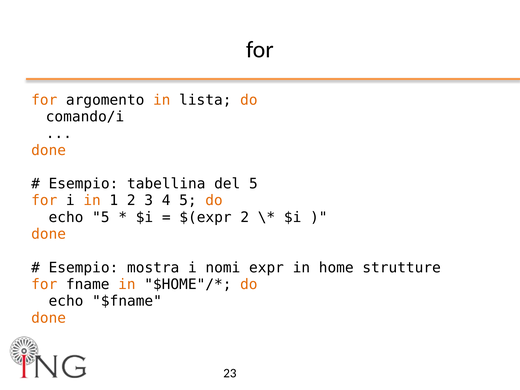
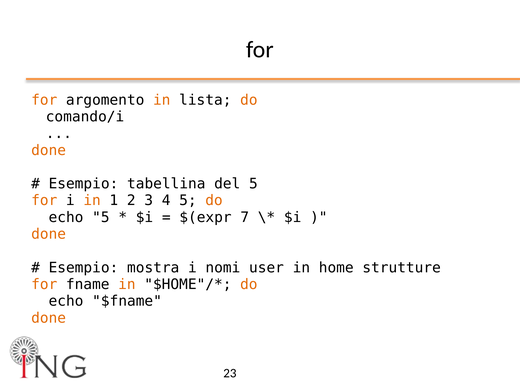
$(expr 2: 2 -> 7 (245, 217)
expr: expr -> user (267, 268)
